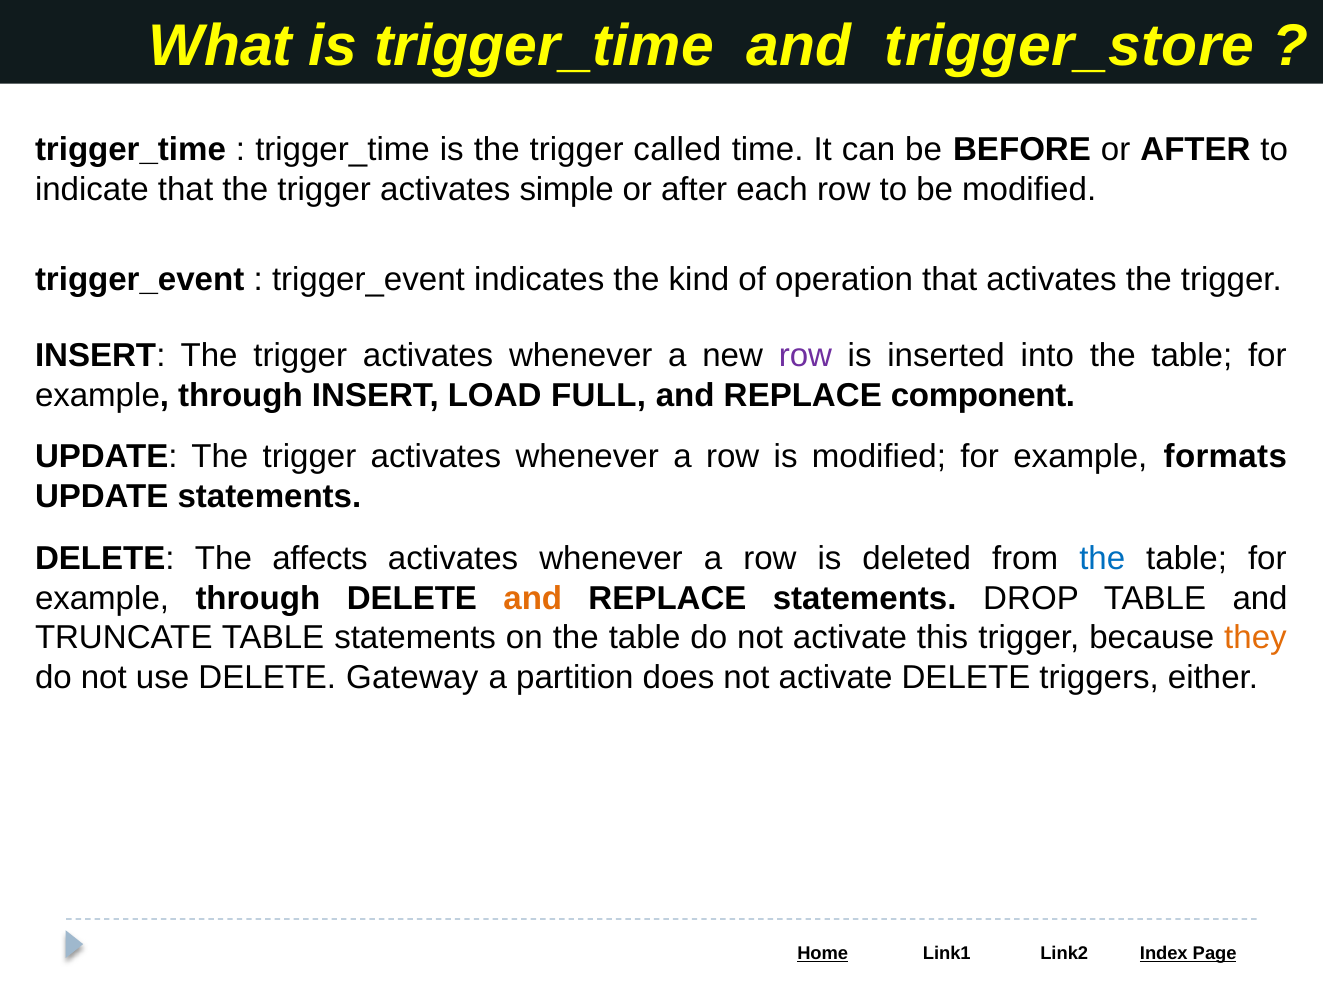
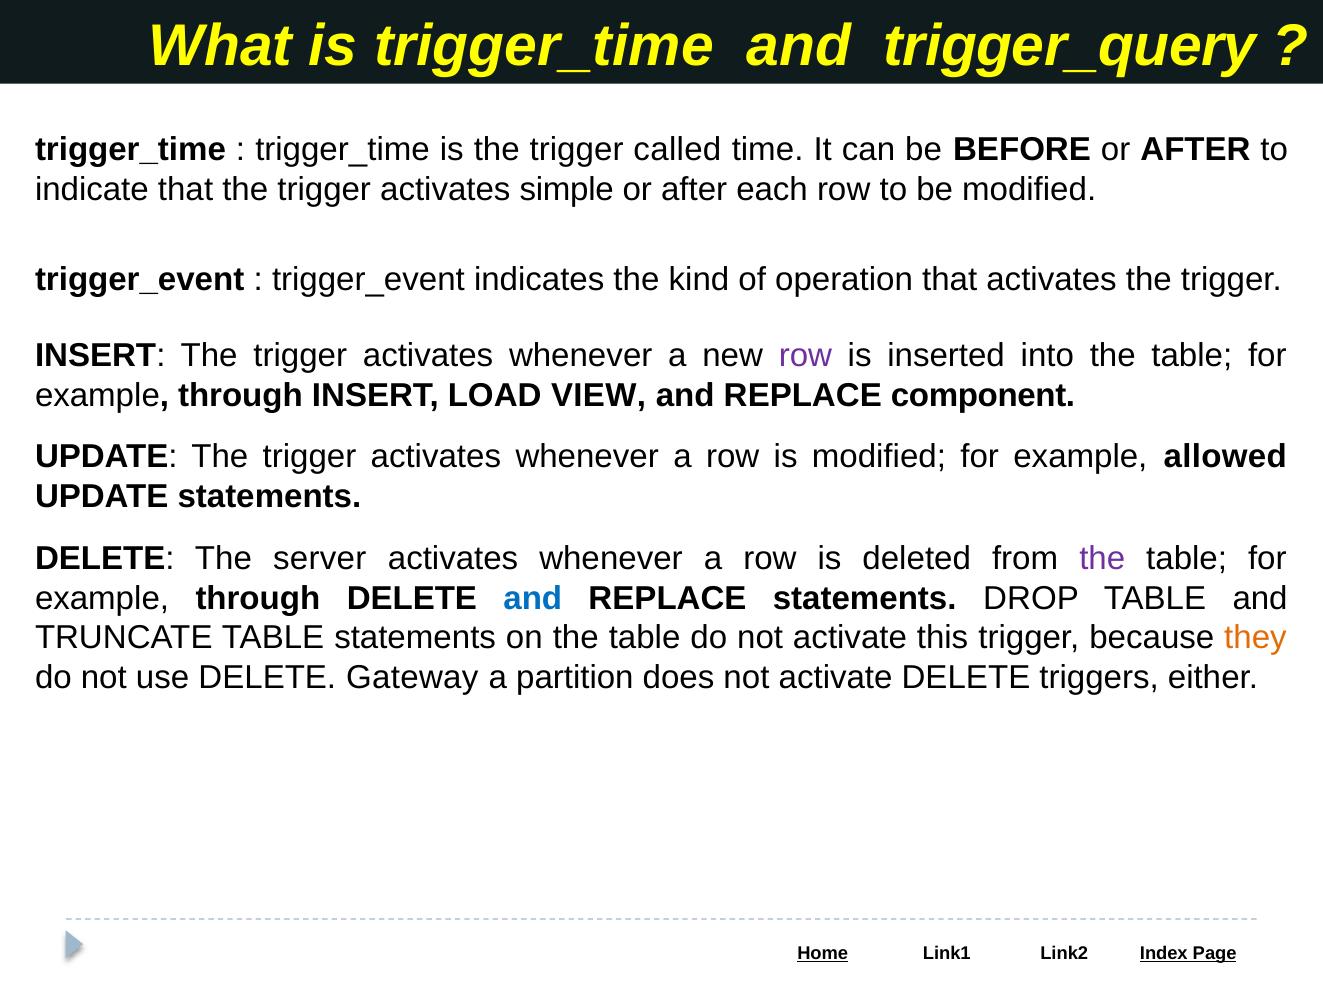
trigger_store: trigger_store -> trigger_query (1070, 46)
FULL: FULL -> VIEW (599, 395)
formats: formats -> allowed (1225, 457)
affects: affects -> server (320, 559)
the colour: blue -> purple (1102, 559)
and colour: orange -> blue (533, 598)
